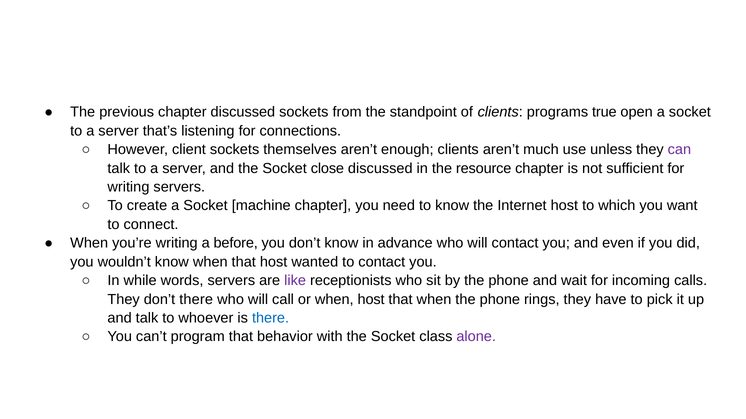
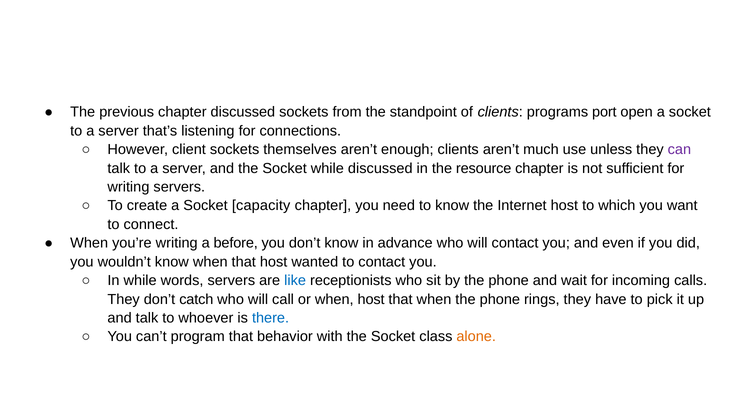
true: true -> port (604, 112)
Socket close: close -> while (327, 169)
machine: machine -> capacity (261, 206)
like colour: purple -> blue (295, 281)
don’t there: there -> catch (196, 300)
alone colour: purple -> orange (476, 337)
